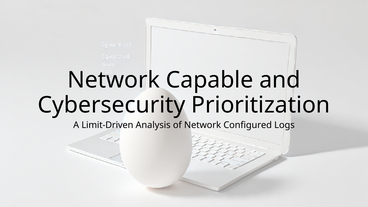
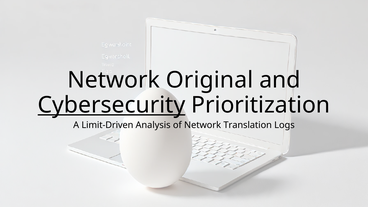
Capable: Capable -> Original (210, 80)
Cybersecurity underline: none -> present (111, 105)
Configured: Configured -> Translation (248, 125)
